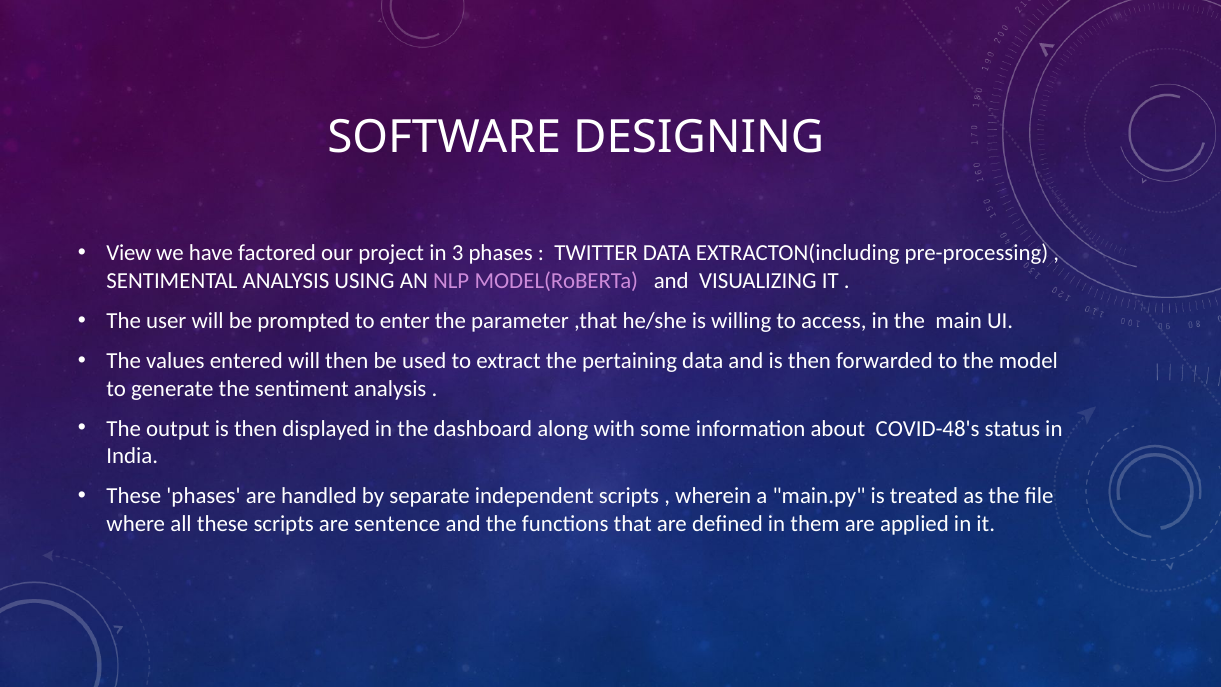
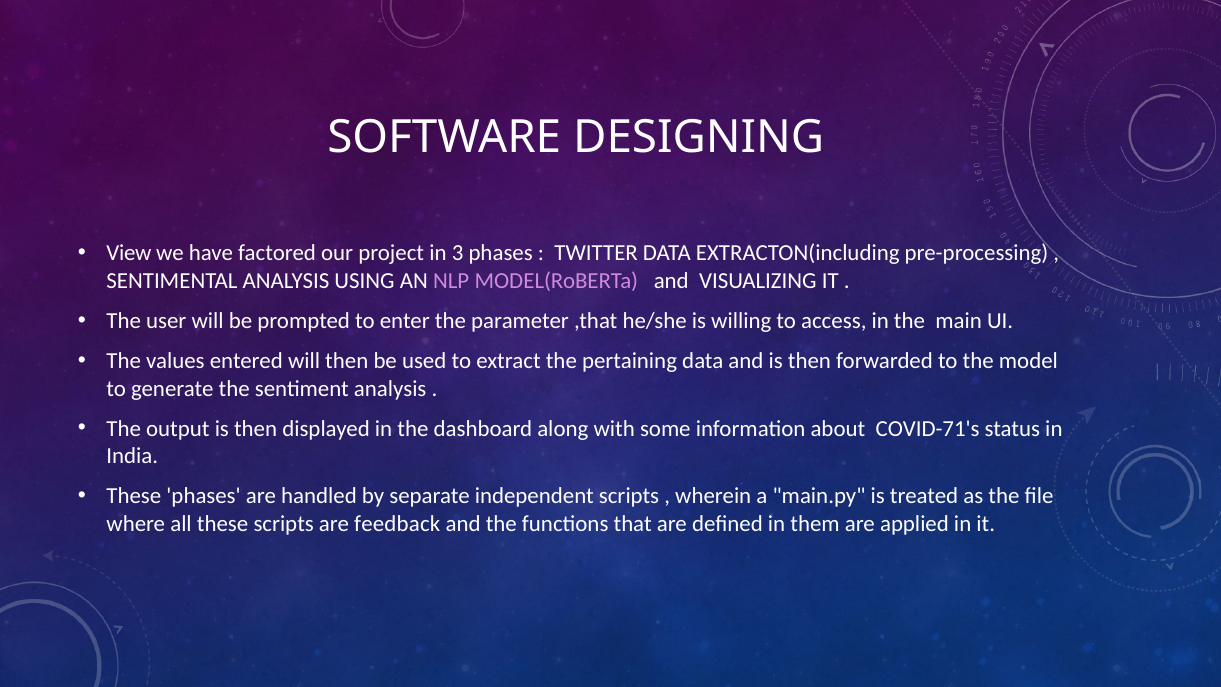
COVID-48's: COVID-48's -> COVID-71's (928, 429)
sentence: sentence -> feedback (397, 524)
